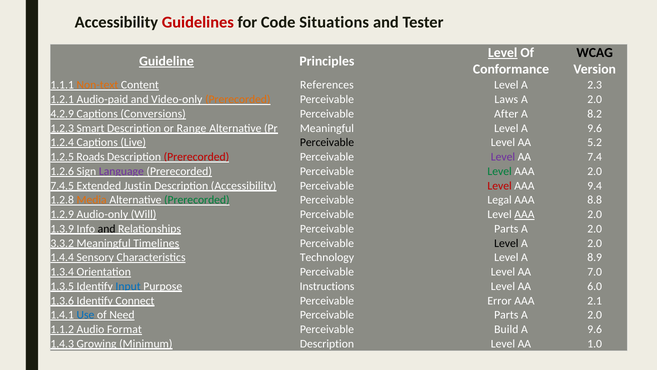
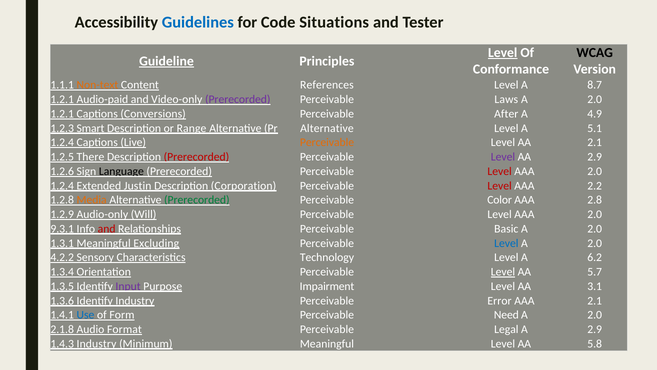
Guidelines colour: red -> blue (198, 22)
2.3: 2.3 -> 8.7 (595, 85)
Prerecorded colour: orange -> purple (238, 99)
4.2.9: 4.2.9 -> 1.2.1 (62, 114)
8.2: 8.2 -> 4.9 (595, 114)
Meaningful: Meaningful -> Alternative (327, 128)
Level A 9.6: 9.6 -> 5.1 (595, 128)
Perceivable colour: black -> orange (327, 142)
AA 5.2: 5.2 -> 2.1 (595, 142)
Roads: Roads -> There (90, 157)
AA 7.4: 7.4 -> 2.9 (595, 157)
Language colour: purple -> black (121, 171)
Level colour: green -> red (500, 171)
7.4.5: 7.4.5 -> 1.2.4 (62, 185)
Description Accessibility: Accessibility -> Corporation (244, 185)
9.4: 9.4 -> 2.2 (595, 185)
Legal: Legal -> Color (500, 200)
8.8: 8.8 -> 2.8 (595, 200)
AAA underline: present -> none (524, 214)
1.3.9: 1.3.9 -> 9.3.1 (62, 229)
and colour: black -> red (107, 229)
Relationships Perceivable Parts: Parts -> Basic (506, 229)
3.3.2: 3.3.2 -> 1.3.1 (62, 243)
Timelines: Timelines -> Excluding (156, 243)
Level colour: black -> blue (506, 243)
1.4.4: 1.4.4 -> 4.2.2 (62, 257)
8.9: 8.9 -> 6.2 (595, 257)
Level underline: none -> present (503, 272)
7.0: 7.0 -> 5.7 (595, 272)
Input colour: blue -> purple (128, 286)
Instructions: Instructions -> Impairment (327, 286)
6.0: 6.0 -> 3.1 (595, 286)
Identify Connect: Connect -> Industry (135, 300)
Need: Need -> Form (122, 315)
Parts: Parts -> Need (506, 315)
1.1.2: 1.1.2 -> 2.1.8 (62, 329)
Build: Build -> Legal (506, 329)
9.6: 9.6 -> 2.9 (595, 329)
1.4.3 Growing: Growing -> Industry (97, 343)
Minimum Description: Description -> Meaningful (327, 343)
1.0: 1.0 -> 5.8 (595, 343)
